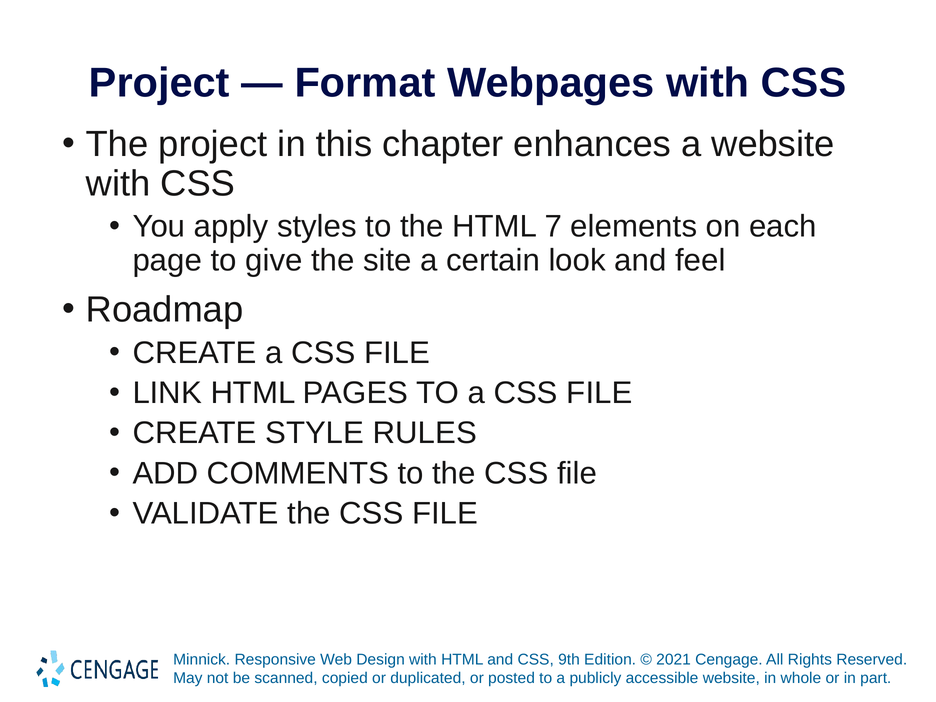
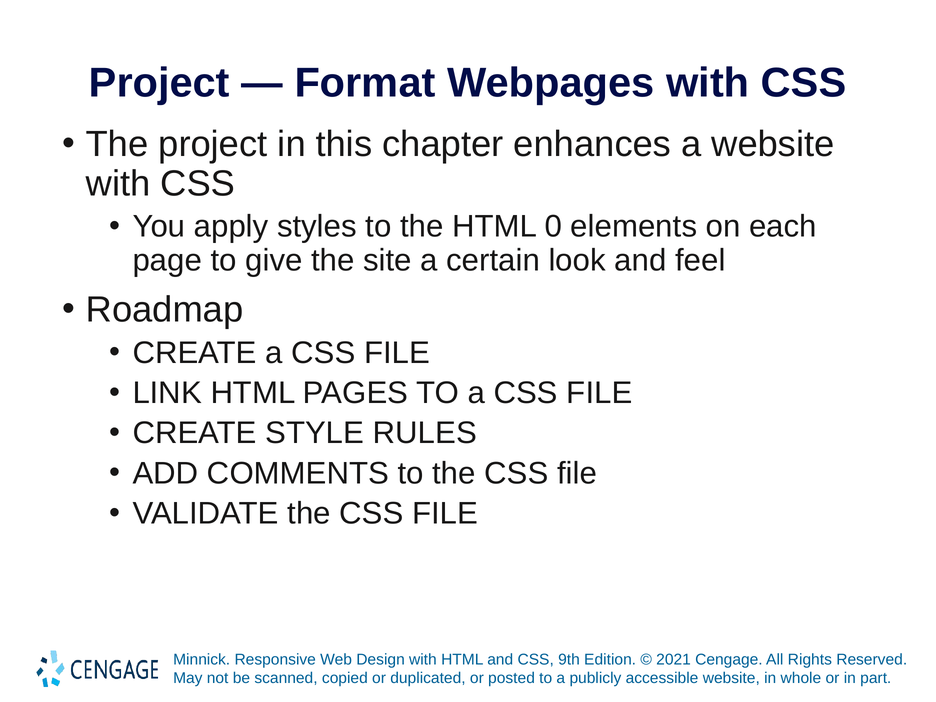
7: 7 -> 0 (553, 227)
